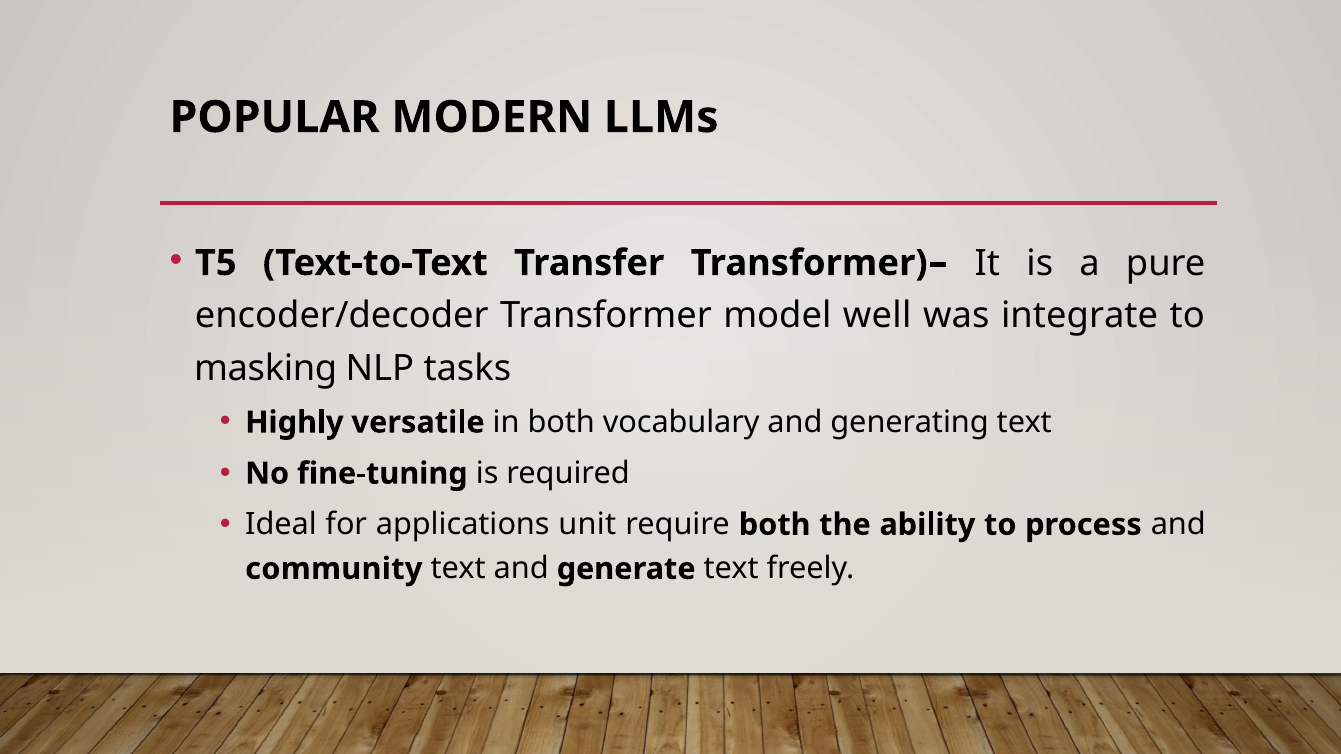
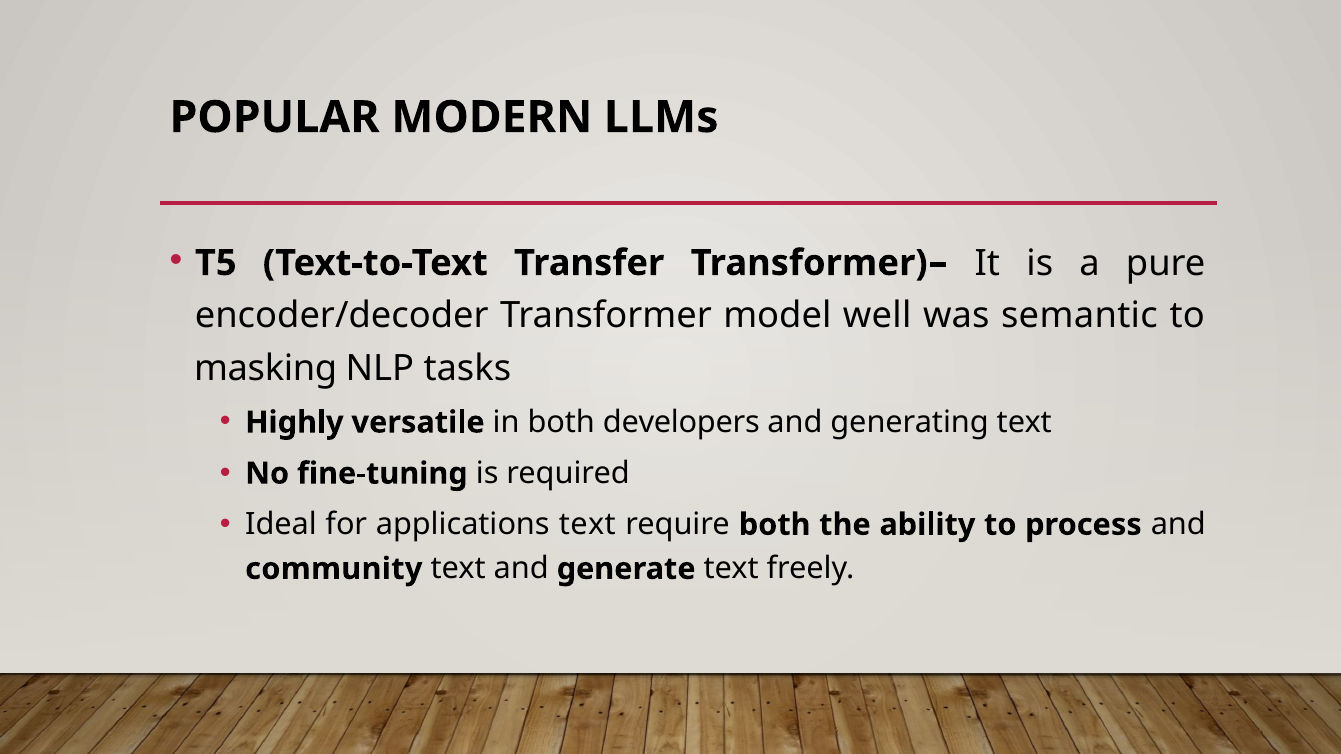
integrate: integrate -> semantic (1079, 316)
vocabulary: vocabulary -> developers (681, 423)
applications unit: unit -> text (587, 525)
